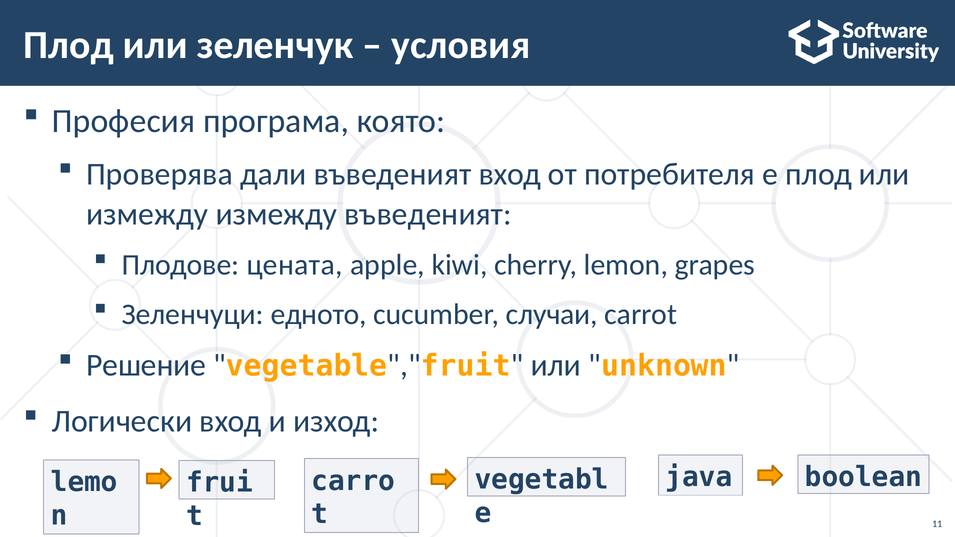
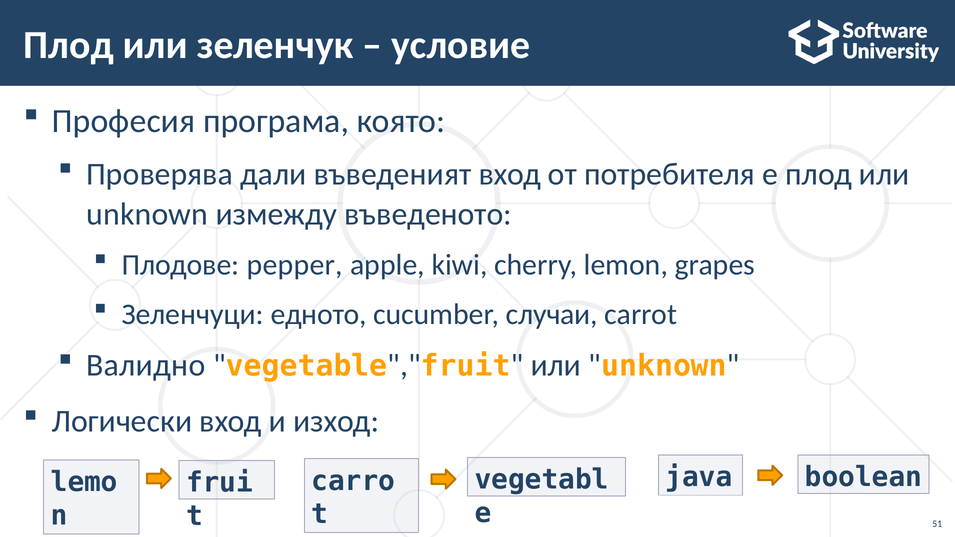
условия: условия -> условиe (461, 45)
измежду: измежду -> unknown (147, 214)
измежду въведеният: въведеният -> въведеното (428, 214)
цената: цената -> pepper (295, 265)
Решение: Решение -> Валидно (146, 366)
11: 11 -> 51 (937, 524)
